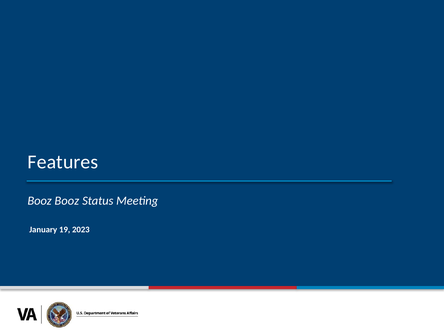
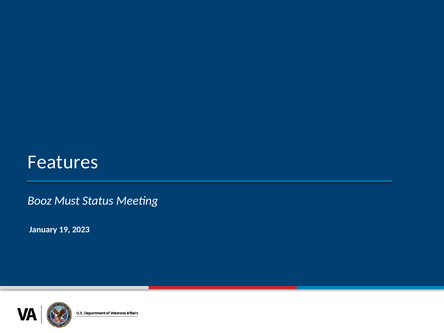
Booz Booz: Booz -> Must (67, 201)
